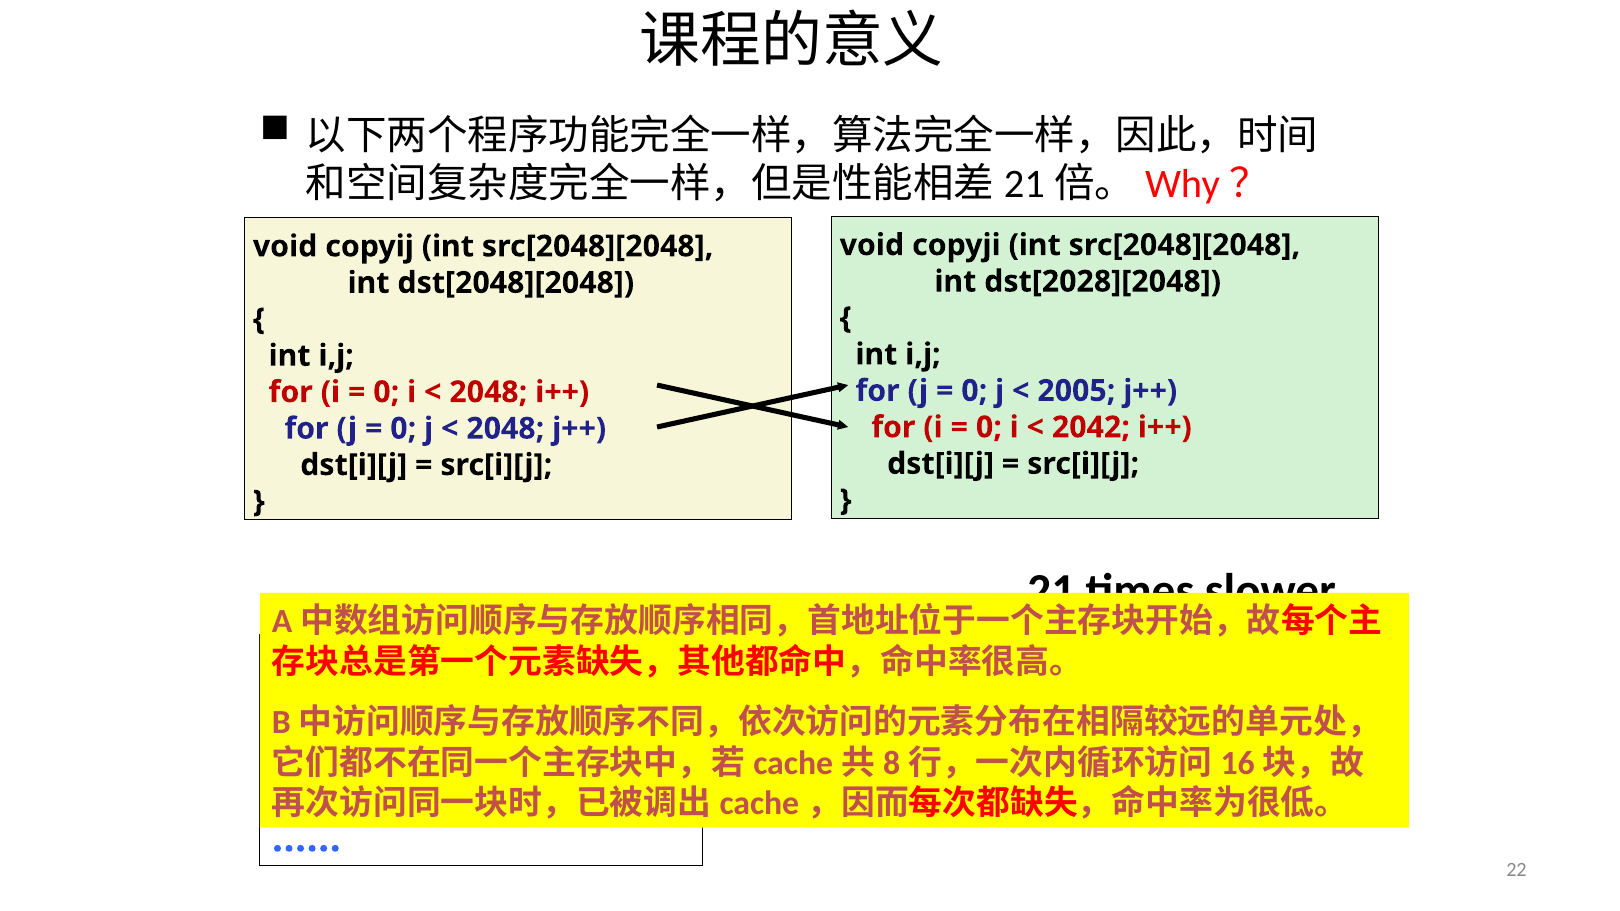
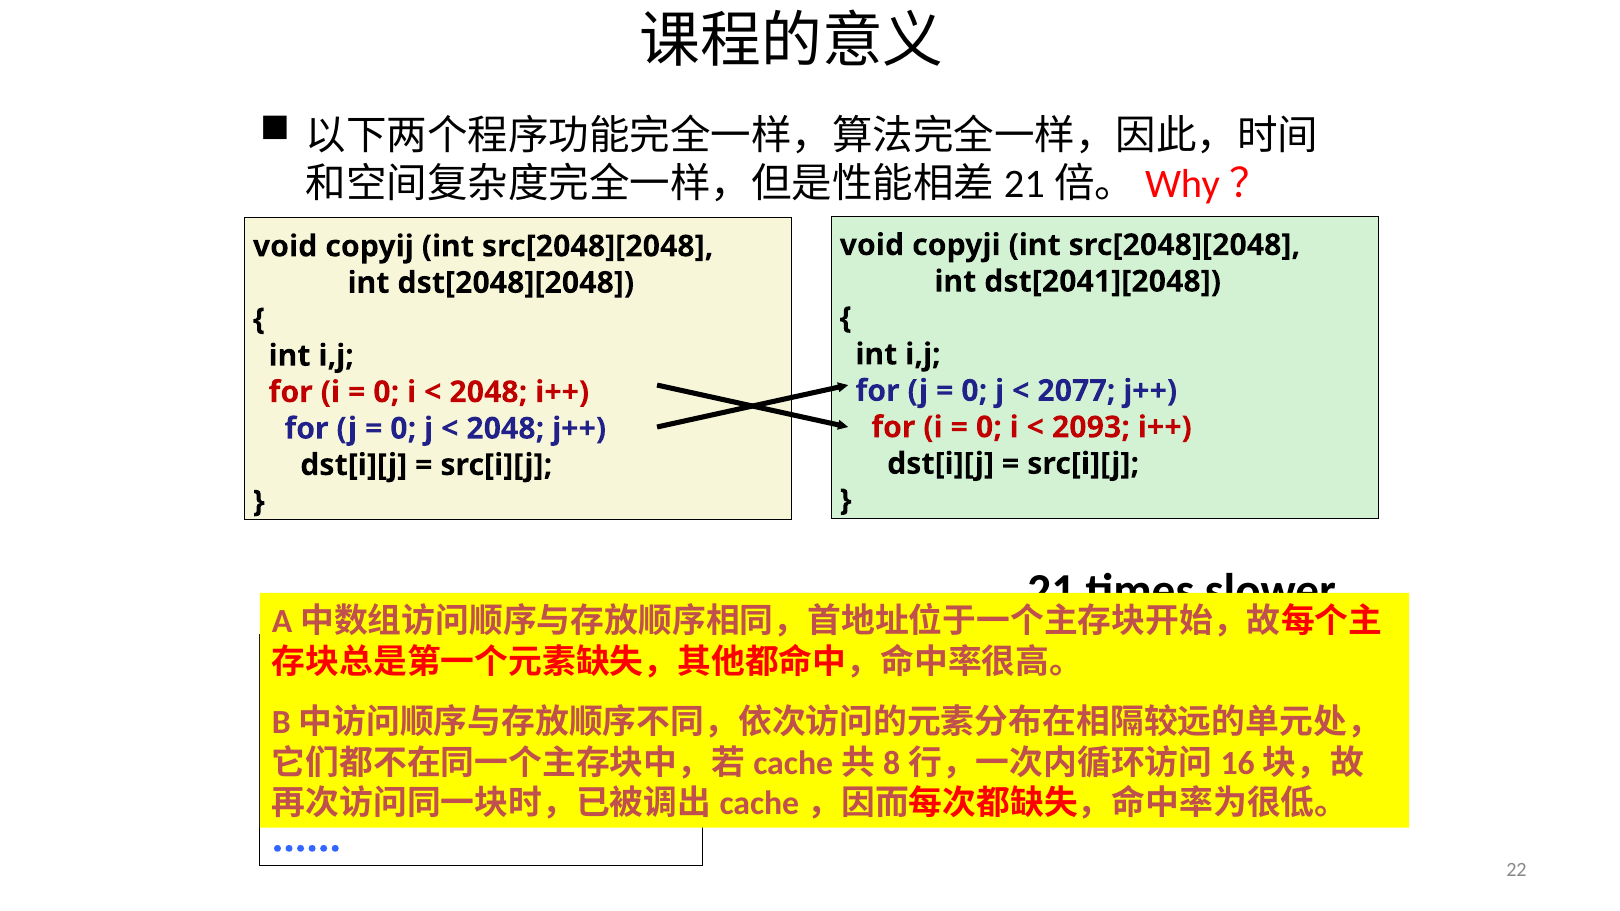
dst[2028][2048: dst[2028][2048 -> dst[2041][2048 (1103, 282)
2005: 2005 -> 2077 (1076, 391)
2042: 2042 -> 2093 (1091, 427)
